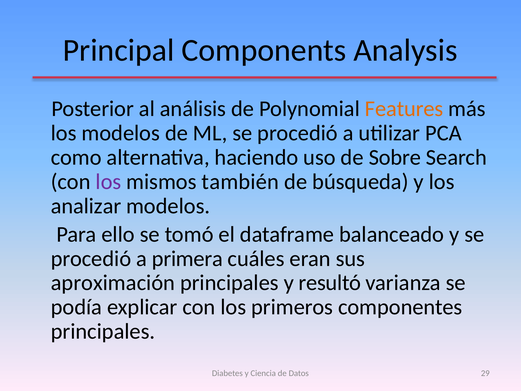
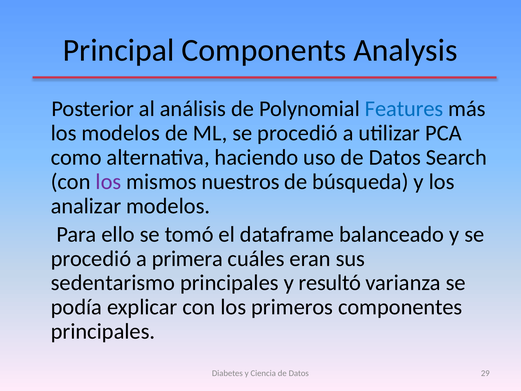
Features colour: orange -> blue (404, 109)
uso de Sobre: Sobre -> Datos (395, 157)
también: también -> nuestros (241, 182)
aproximación: aproximación -> sedentarismo (113, 283)
